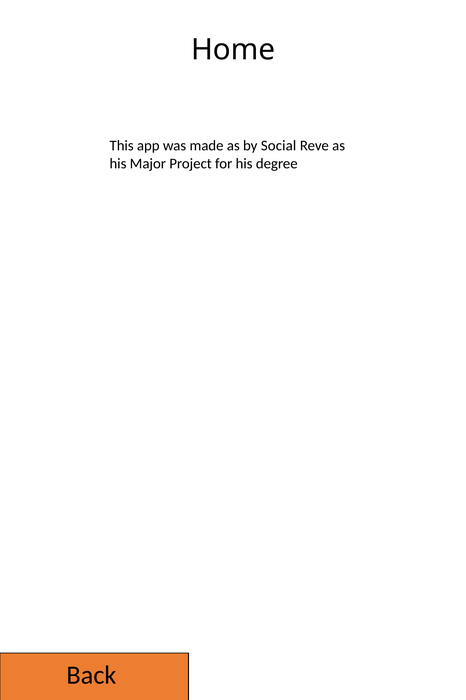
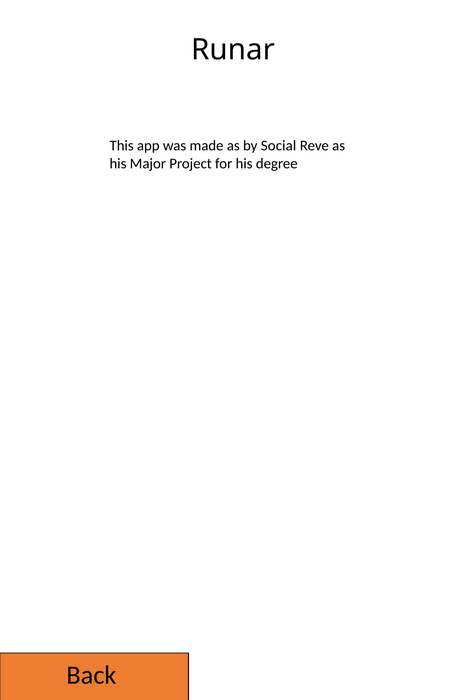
Home: Home -> Runar (233, 50)
